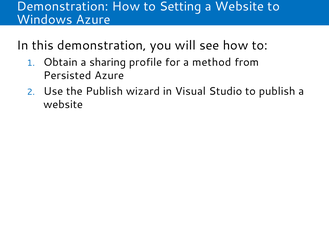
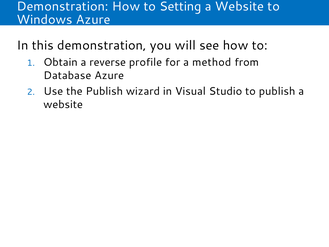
sharing: sharing -> reverse (108, 62)
Persisted: Persisted -> Database (67, 75)
